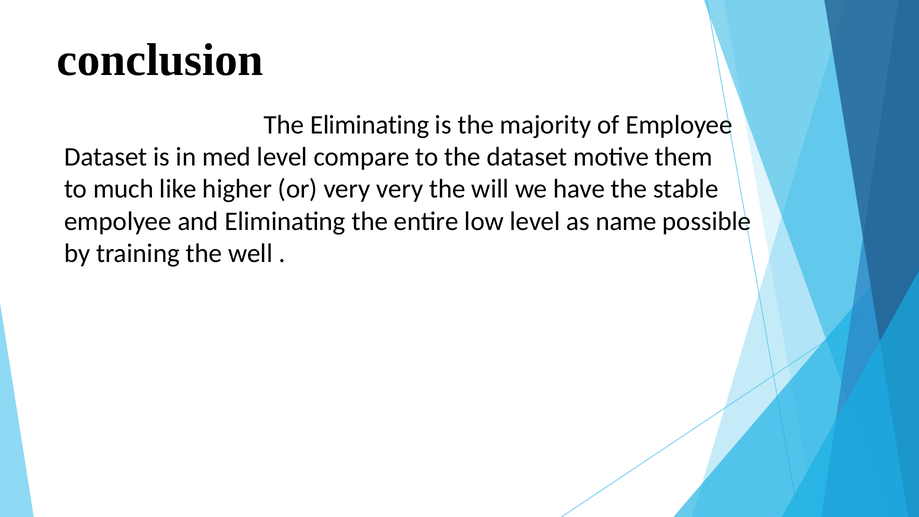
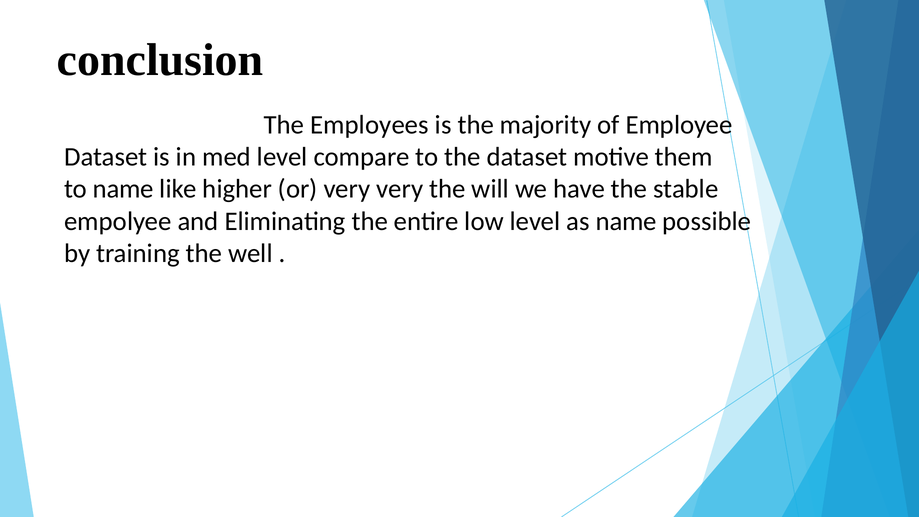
The Eliminating: Eliminating -> Employees (370, 125)
to much: much -> name (123, 189)
